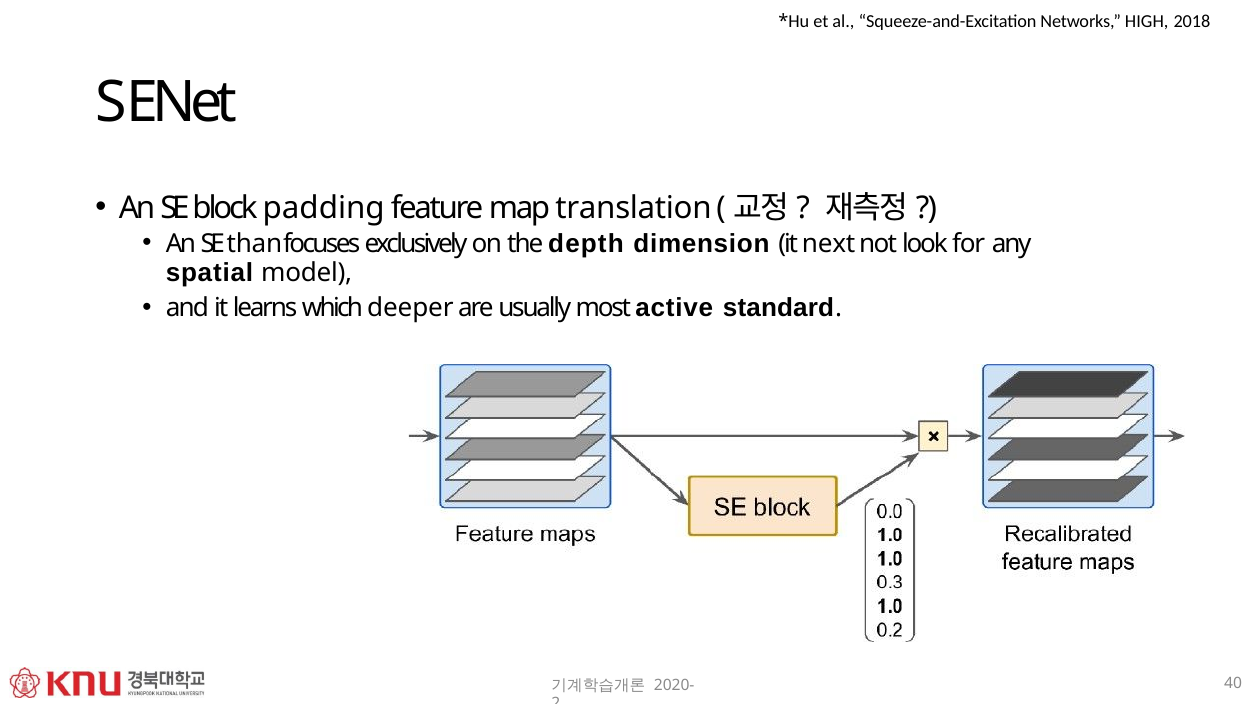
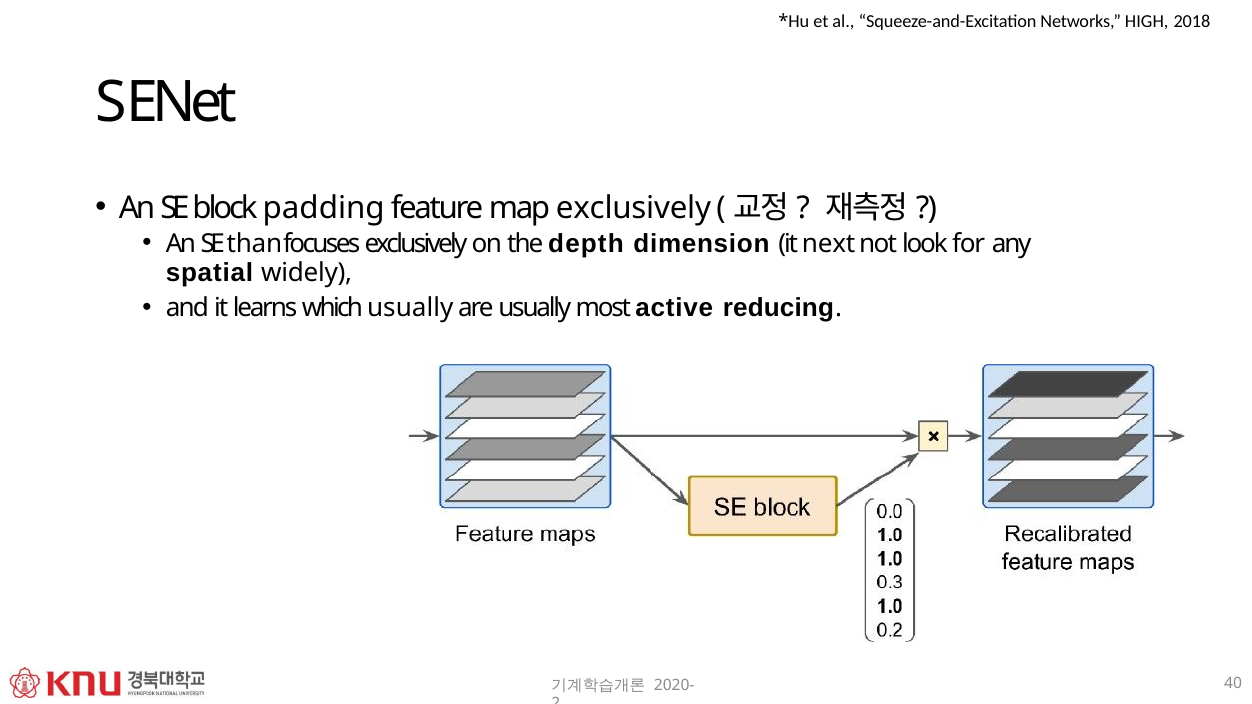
map translation: translation -> exclusively (633, 208)
model: model -> widely (307, 273)
which deeper: deeper -> usually (410, 308)
standard: standard -> reducing (778, 308)
